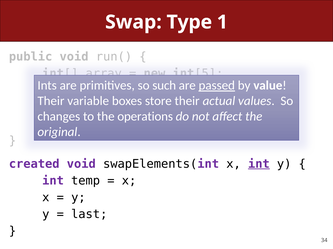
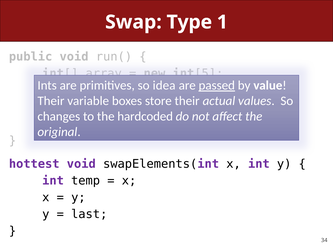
such: such -> idea (164, 86)
operations: operations -> hardcoded (145, 117)
created: created -> hottest (34, 164)
int underline: present -> none (259, 164)
